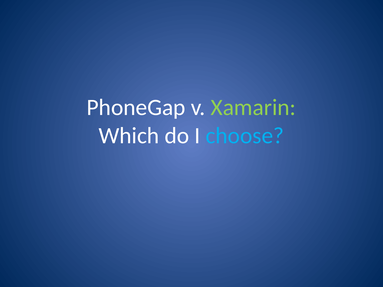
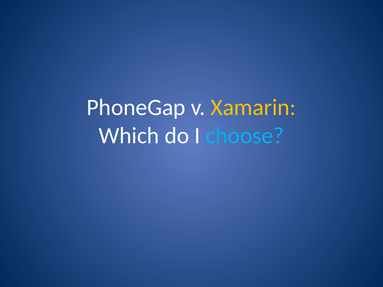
Xamarin colour: light green -> yellow (253, 108)
